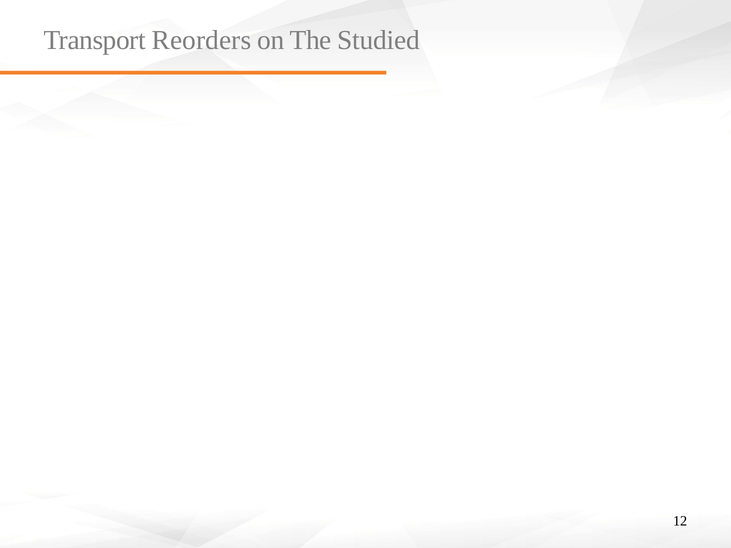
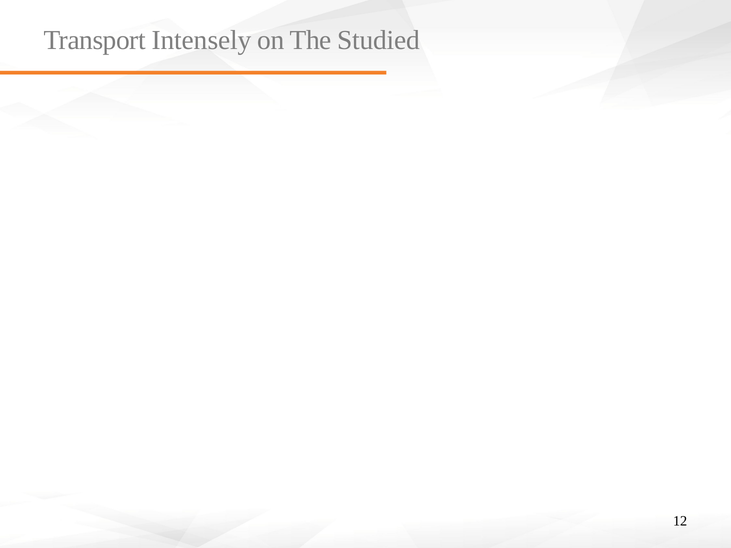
Reorders: Reorders -> Intensely (202, 40)
